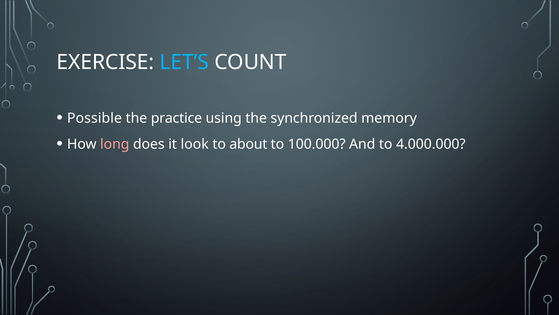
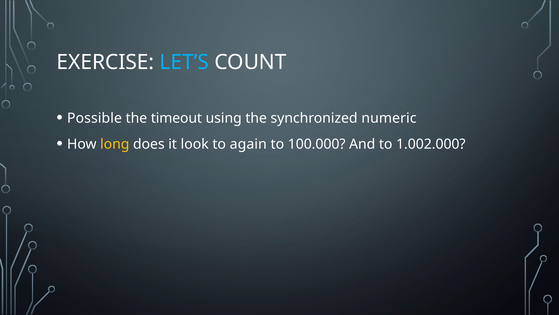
practice: practice -> timeout (176, 118)
memory: memory -> numeric (389, 118)
long colour: pink -> yellow (115, 144)
about: about -> again (248, 144)
4.000.000: 4.000.000 -> 1.002.000 (431, 144)
